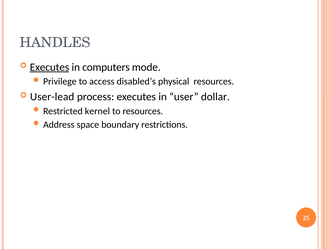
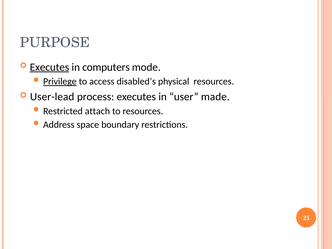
HANDLES: HANDLES -> PURPOSE (55, 42)
Privilege underline: none -> present (60, 81)
dollar: dollar -> made (215, 97)
kernel: kernel -> attach (97, 111)
